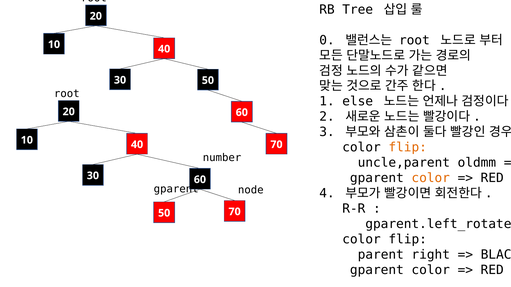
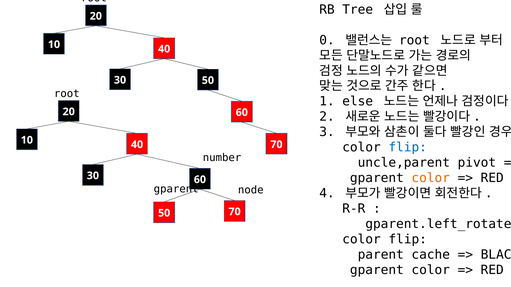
flip colour: orange -> blue (408, 148)
oldmm: oldmm -> pivot (477, 163)
right: right -> cache (431, 255)
